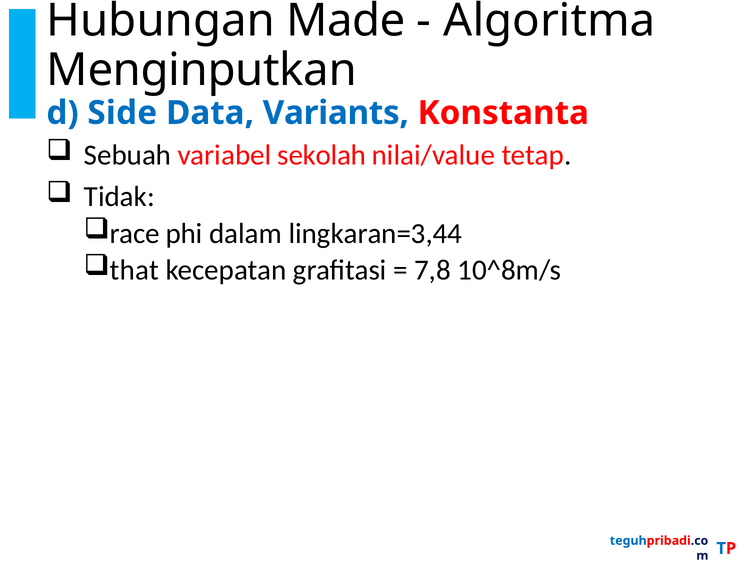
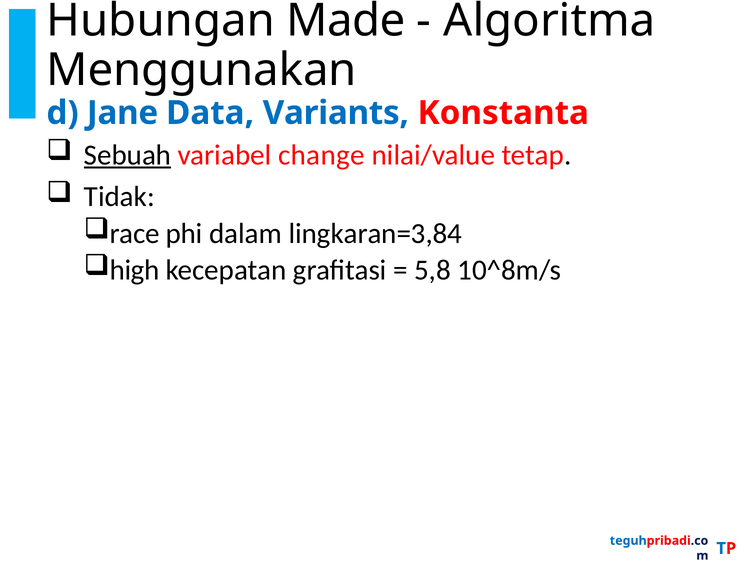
Menginputkan: Menginputkan -> Menggunakan (202, 70)
Side: Side -> Jane (123, 113)
Sebuah underline: none -> present (128, 155)
sekolah: sekolah -> change (321, 155)
lingkaran=3,44: lingkaran=3,44 -> lingkaran=3,84 (375, 233)
that: that -> high (135, 270)
7,8: 7,8 -> 5,8 (432, 270)
